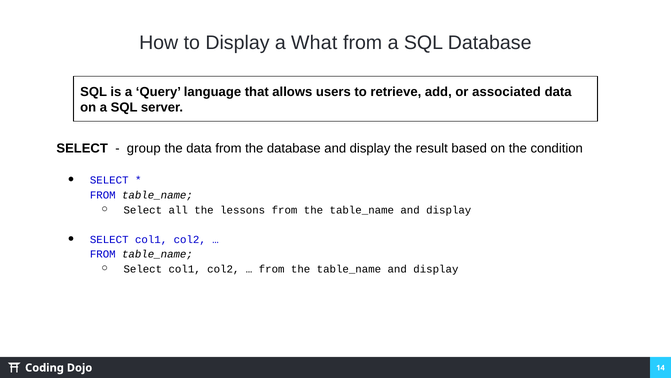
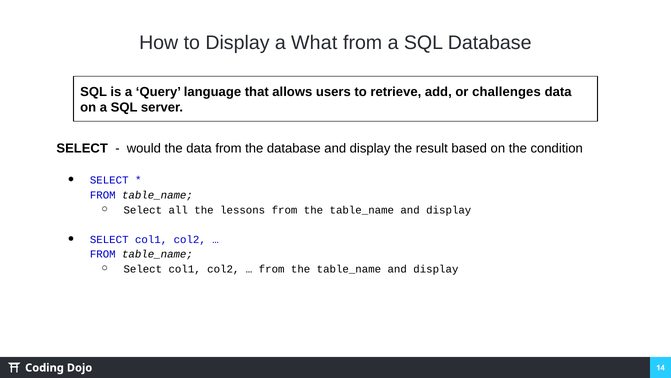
associated: associated -> challenges (506, 92)
group: group -> would (144, 148)
